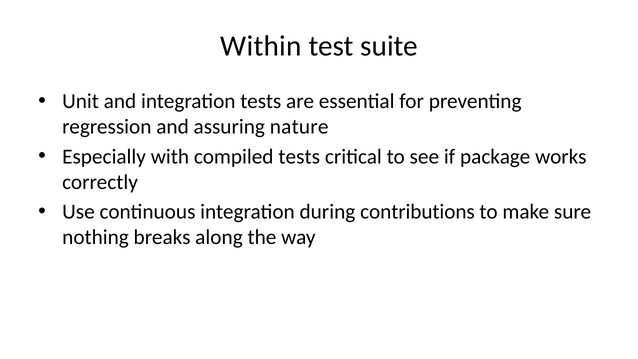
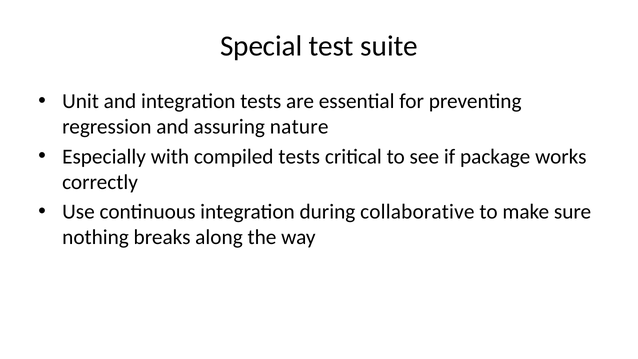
Within: Within -> Special (261, 46)
contributions: contributions -> collaborative (417, 212)
